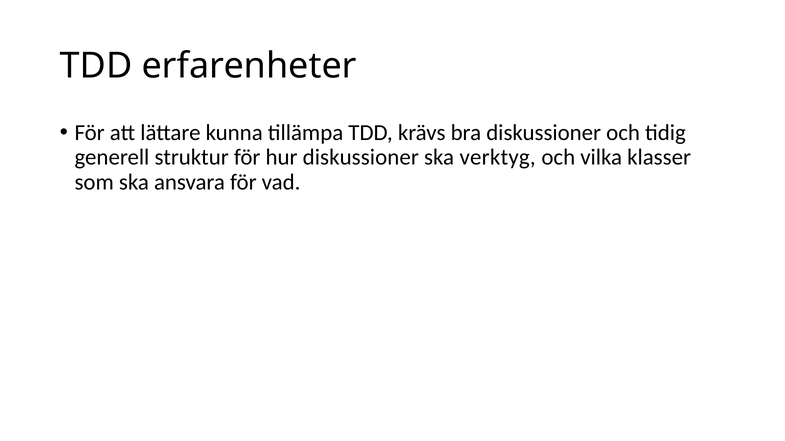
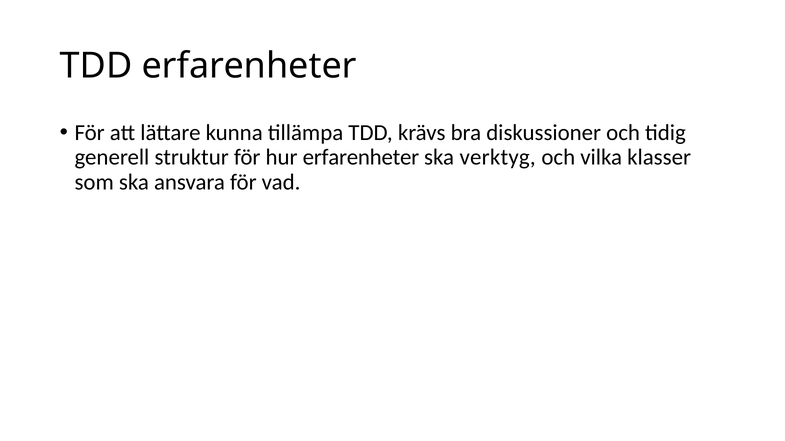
hur diskussioner: diskussioner -> erfarenheter (361, 157)
